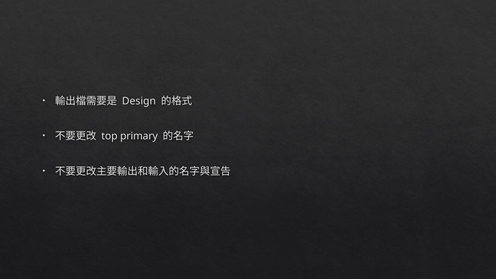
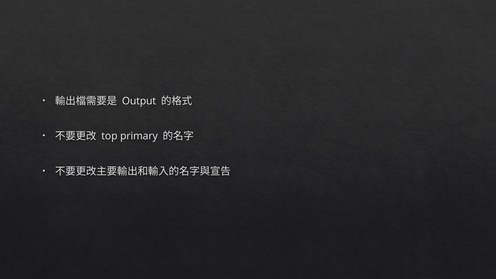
Design: Design -> Output (139, 101)
